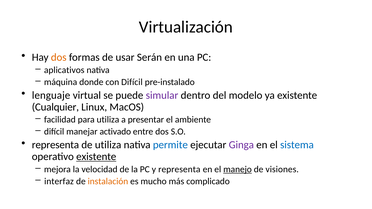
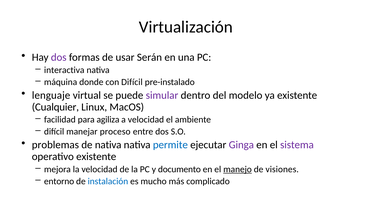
dos colour: orange -> purple (59, 57)
aplicativos: aplicativos -> interactiva (64, 70)
para utiliza: utiliza -> agiliza (108, 120)
a presentar: presentar -> velocidad (146, 120)
activado: activado -> proceso (115, 132)
representa: representa -> problemas (55, 145)
de utiliza: utiliza -> nativa (108, 145)
sistema colour: blue -> purple (297, 145)
existente underline: present -> none (96, 157)
y representa: representa -> documento (179, 169)
interfaz: interfaz -> entorno (59, 181)
instalación colour: orange -> blue (108, 181)
